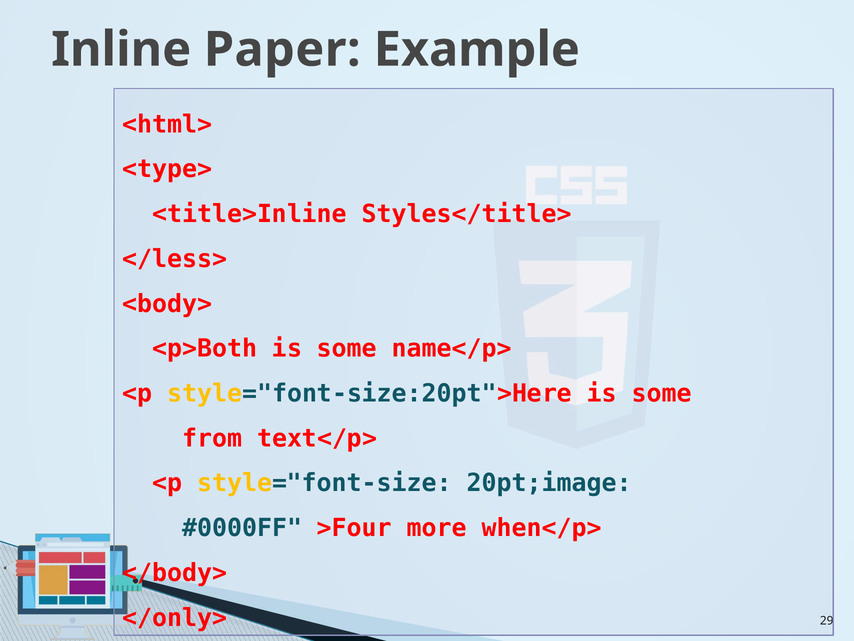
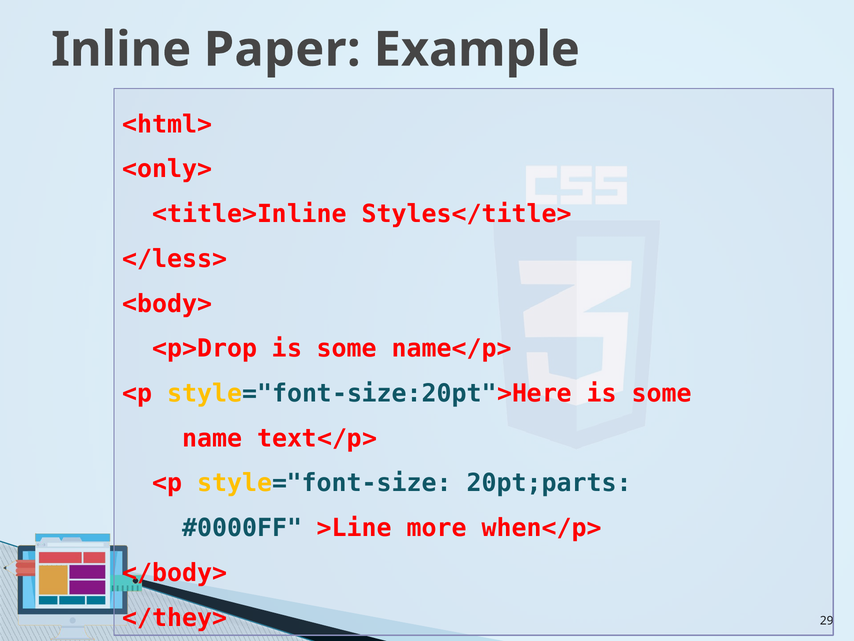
<type>: <type> -> <only> (167, 169)
<p>Both: <p>Both -> <p>Drop (205, 348)
from: from -> name (212, 438)
20pt;image: 20pt;image -> 20pt;parts (549, 483)
>Four: >Four -> >Line (354, 528)
</only>: </only> -> </they> (175, 617)
